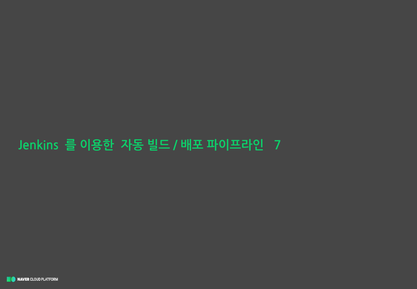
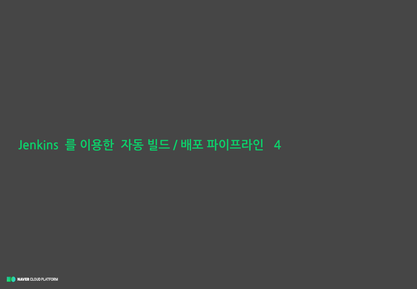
7: 7 -> 4 (278, 145)
